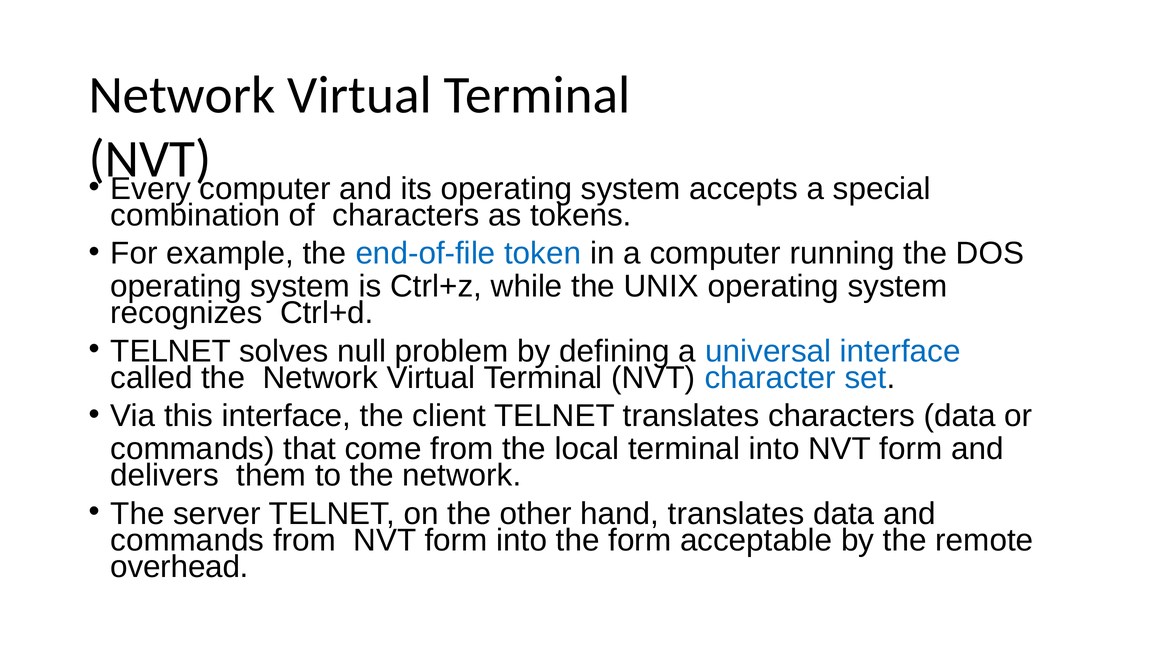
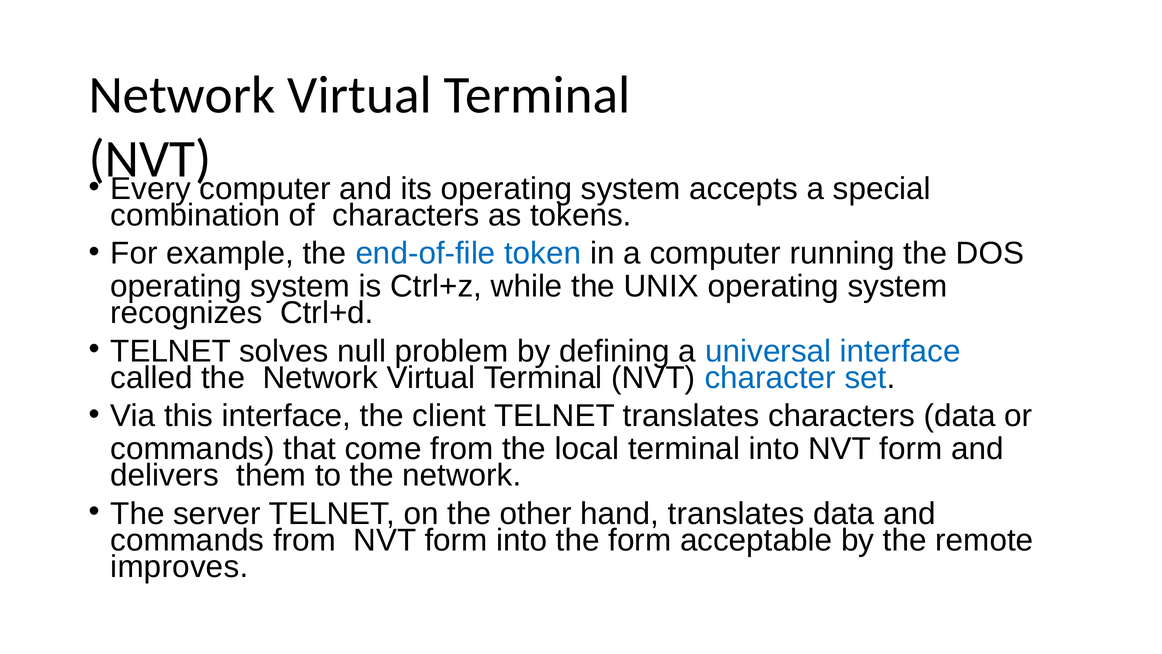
overhead: overhead -> improves (179, 566)
